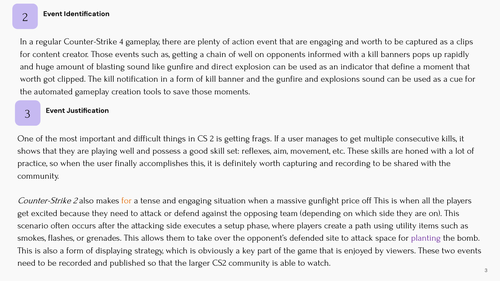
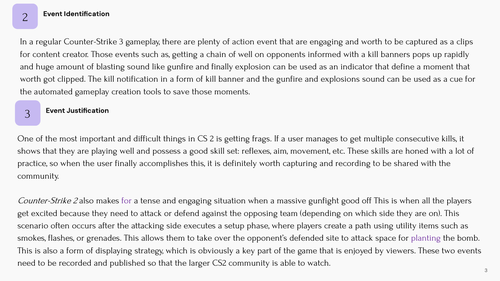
Counter-Strike 4: 4 -> 3 (121, 42)
and direct: direct -> finally (222, 67)
for colour: orange -> purple (127, 201)
gunfight price: price -> good (351, 201)
